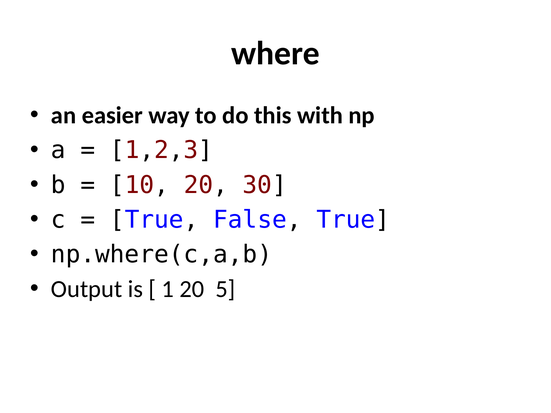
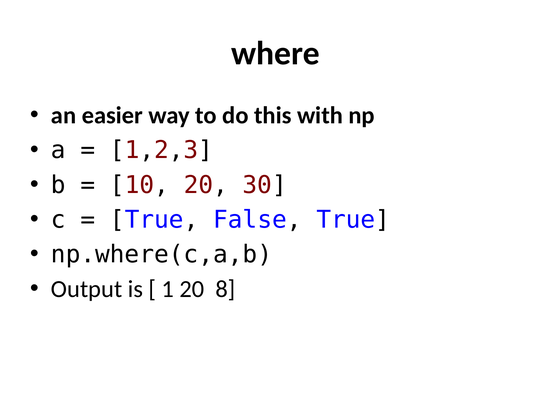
5: 5 -> 8 (225, 289)
